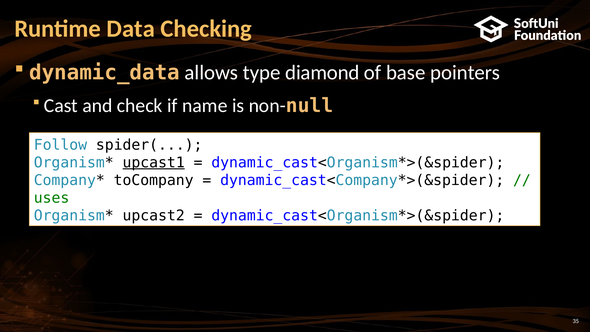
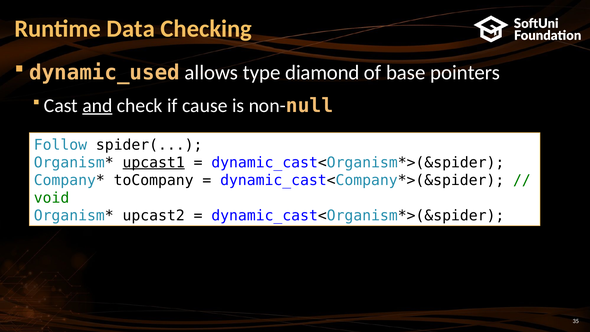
dynamic_data: dynamic_data -> dynamic_used (105, 73)
and underline: none -> present (97, 106)
name: name -> cause (205, 106)
uses: uses -> void (52, 198)
